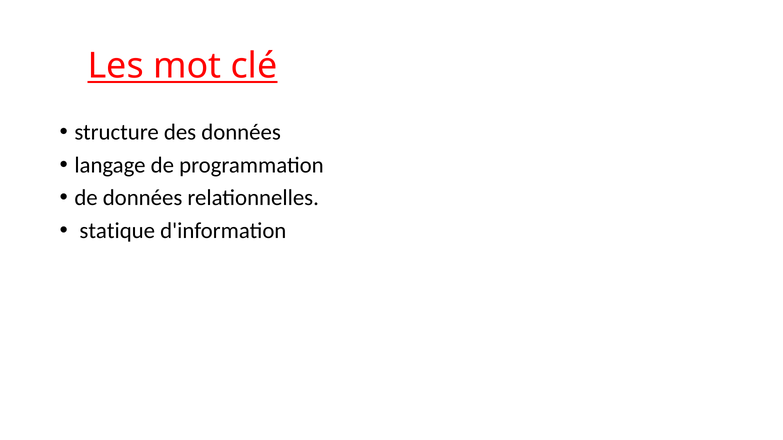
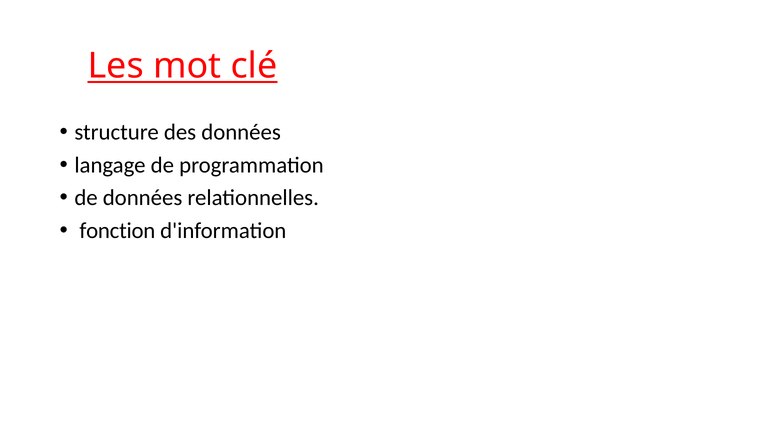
statique: statique -> fonction (117, 231)
